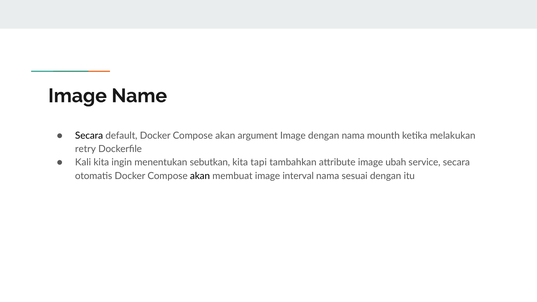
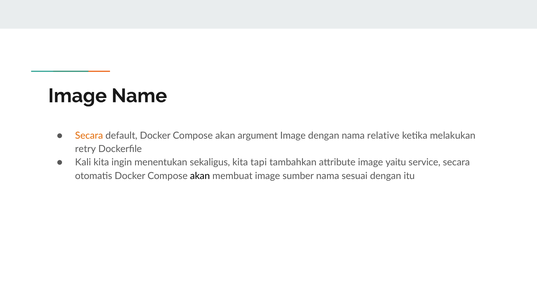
Secara colour: black -> orange (89, 136)
mounth: mounth -> relative (383, 136)
sebutkan: sebutkan -> sekaligus (210, 162)
ubah: ubah -> yaitu (396, 162)
interval: interval -> sumber (298, 176)
